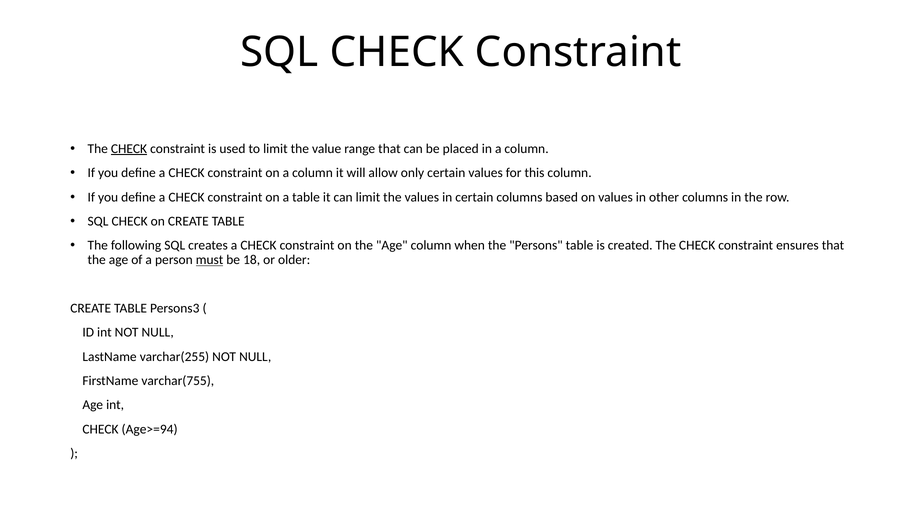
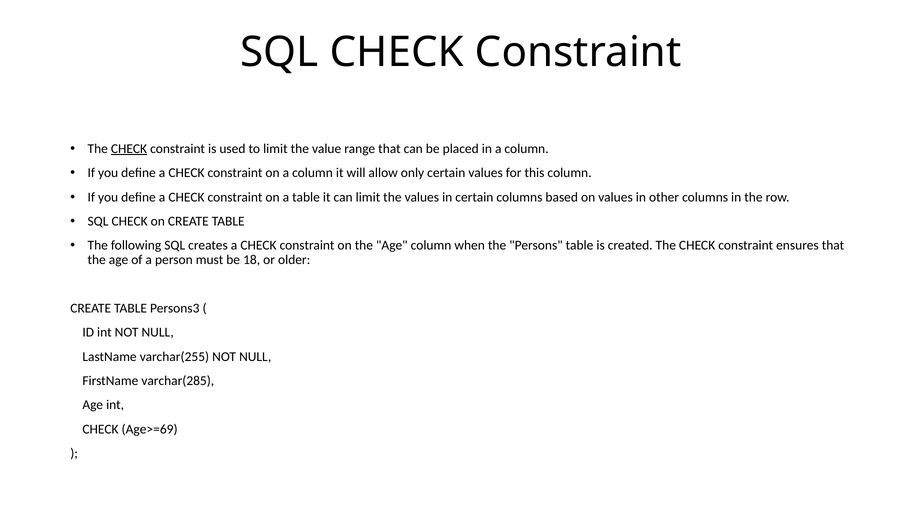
must underline: present -> none (210, 260)
varchar(755: varchar(755 -> varchar(285 (178, 381)
Age>=94: Age>=94 -> Age>=69 (150, 429)
